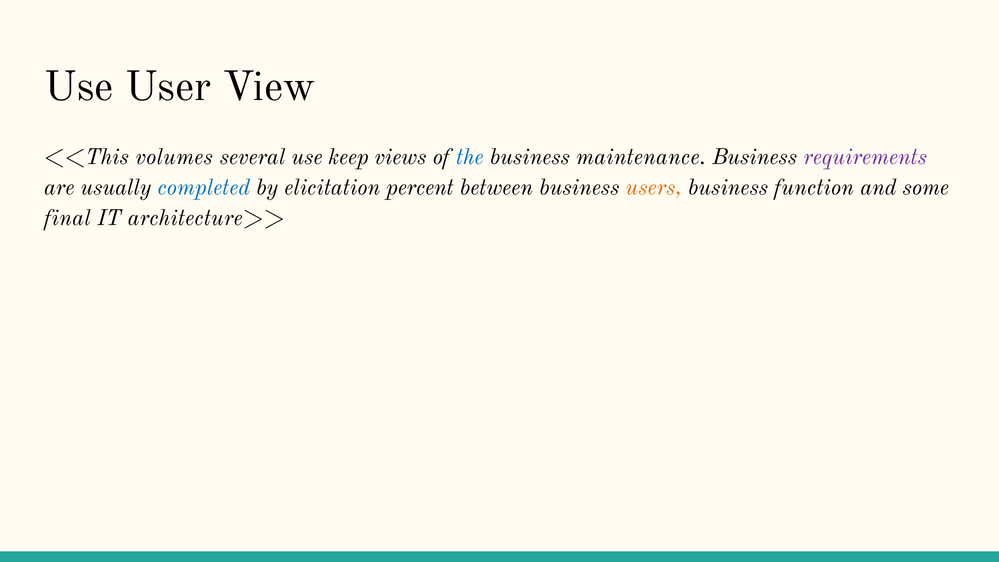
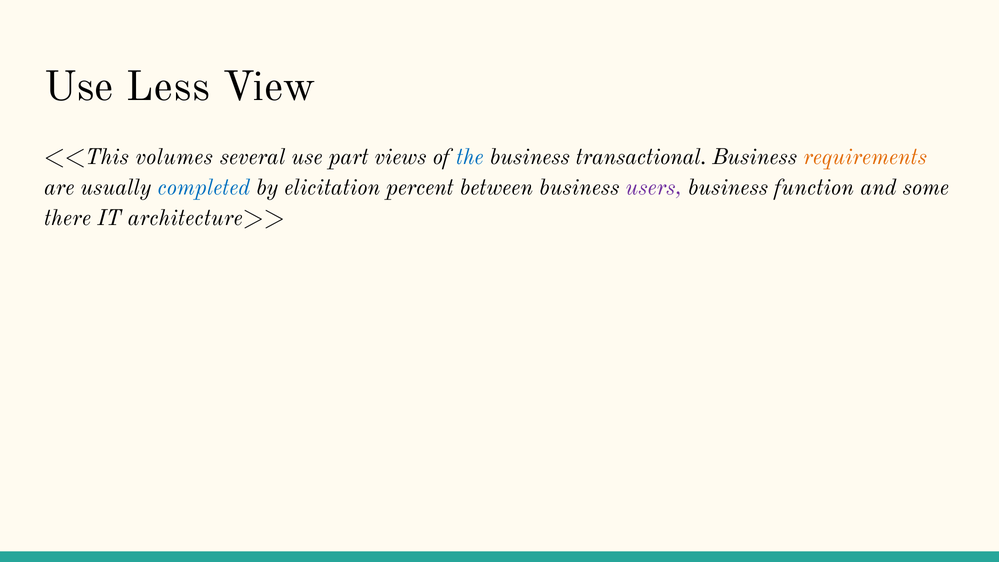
User: User -> Less (168, 86)
keep: keep -> part (349, 157)
maintenance: maintenance -> transactional (641, 157)
requirements colour: purple -> orange (865, 157)
users colour: orange -> purple (654, 187)
final: final -> there (68, 218)
